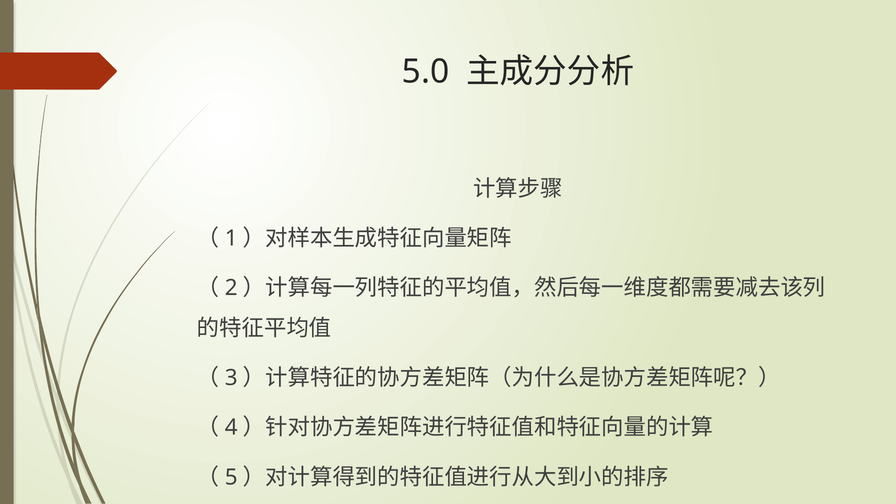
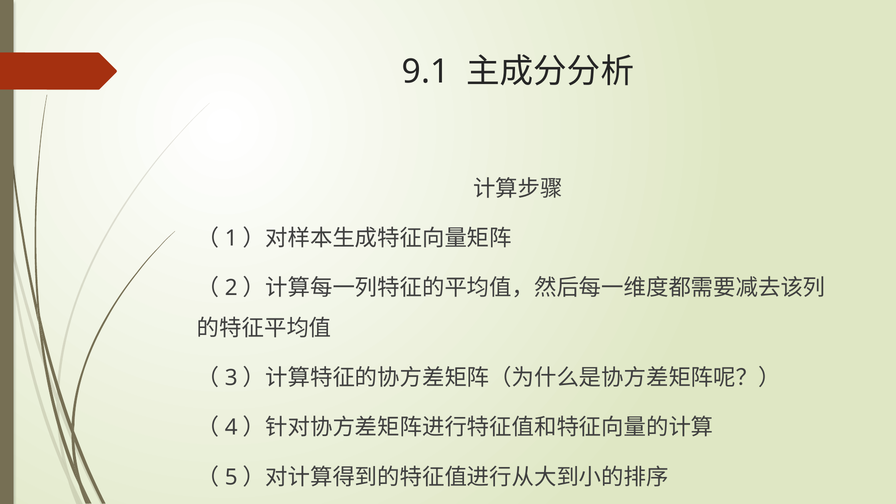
5.0: 5.0 -> 9.1 (426, 72)
